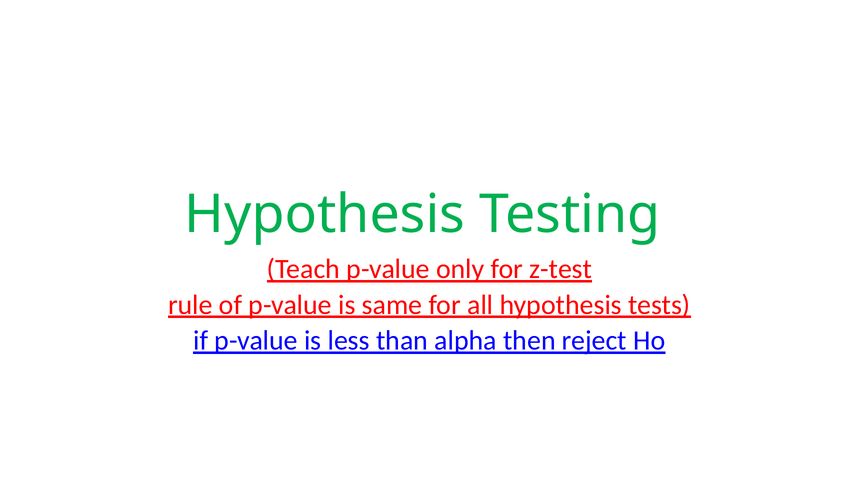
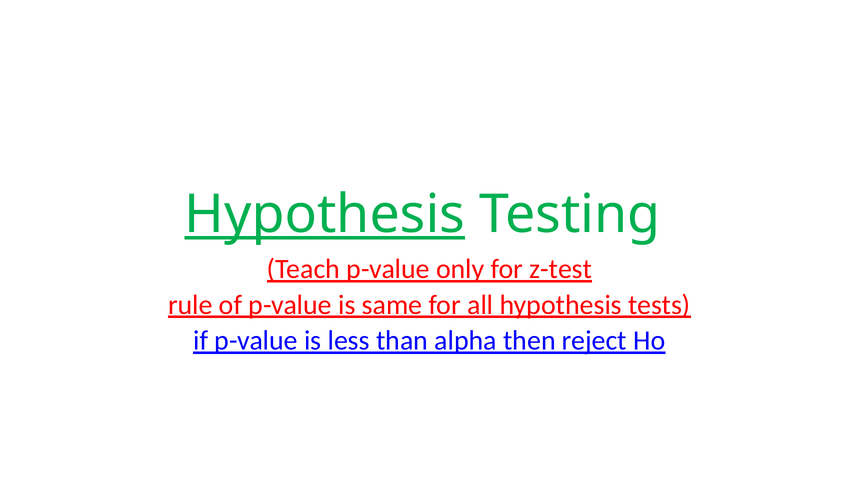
Hypothesis underline: none -> present (325, 215)
